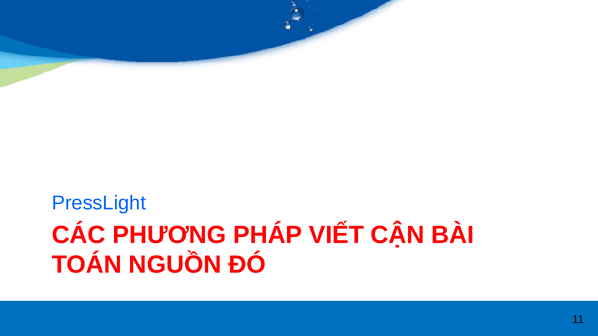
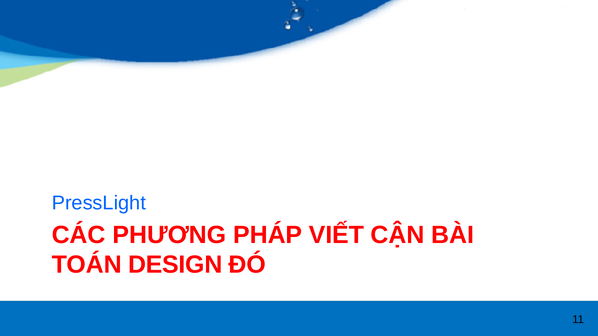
NGUỒN: NGUỒN -> DESIGN (175, 265)
